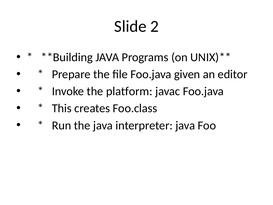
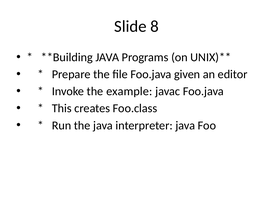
2: 2 -> 8 (155, 26)
platform: platform -> example (129, 91)
